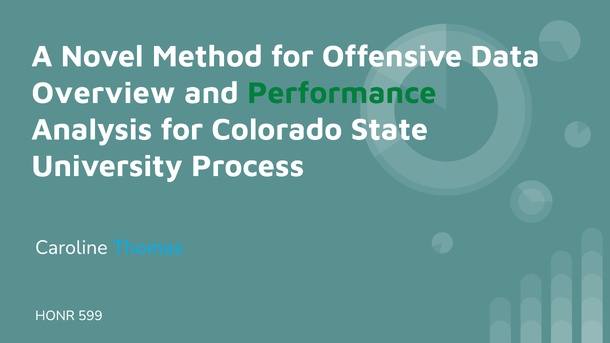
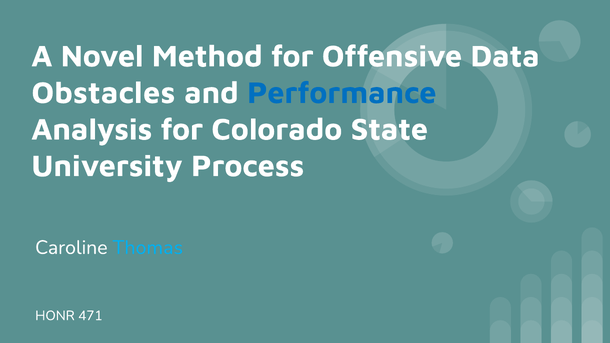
Overview: Overview -> Obstacles (103, 93)
Performance colour: green -> blue (342, 93)
599: 599 -> 471 (90, 316)
